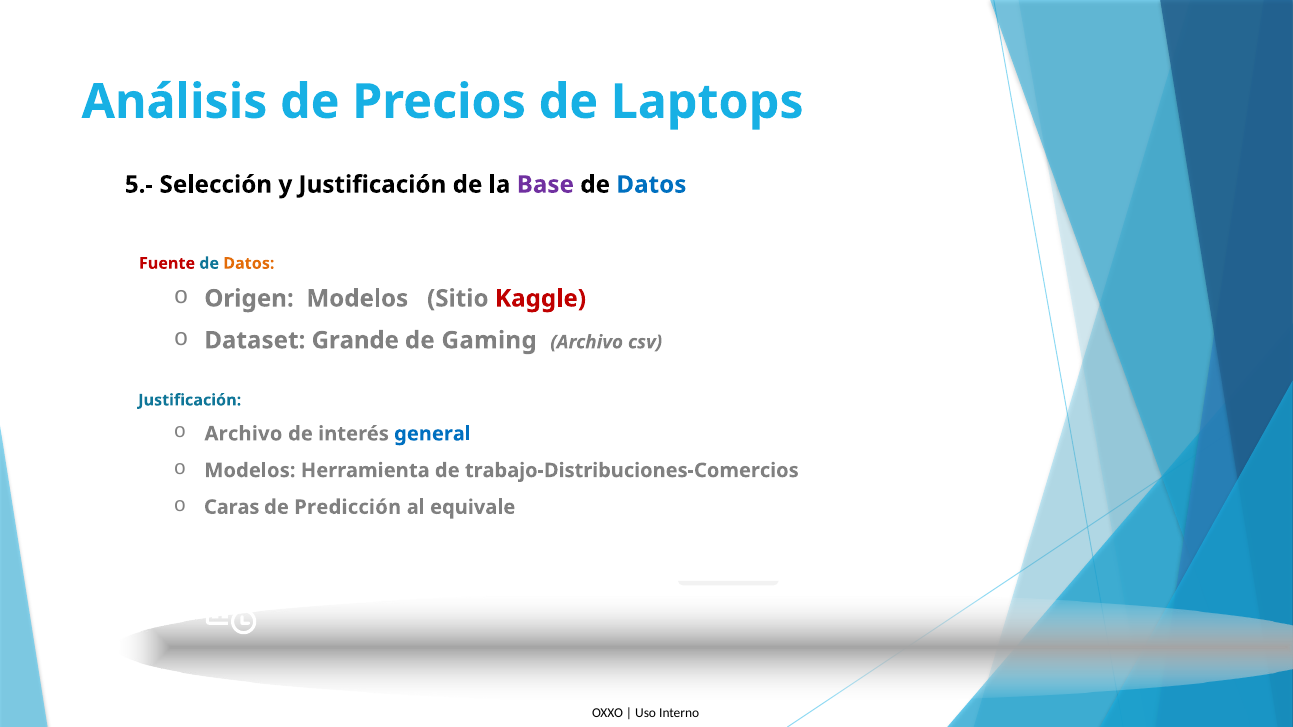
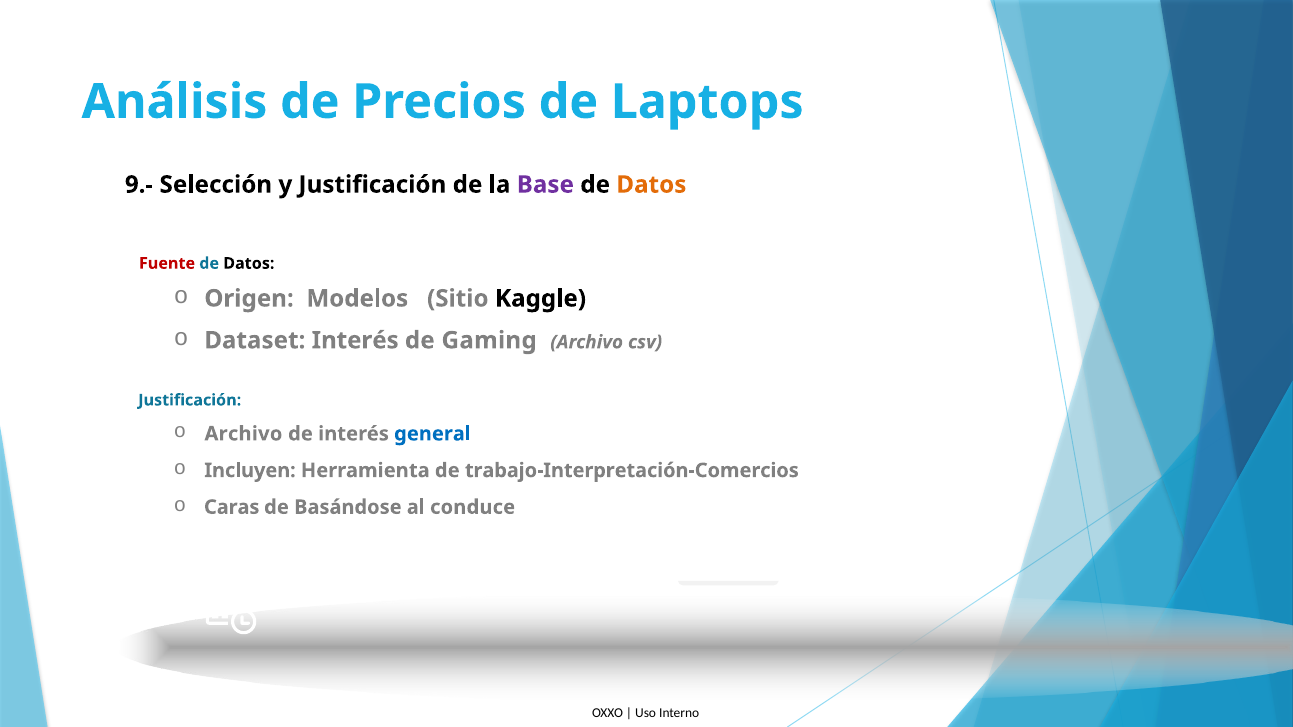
5.-: 5.- -> 9.- (139, 185)
Datos colour: blue -> orange (651, 185)
Datos colour: orange -> black (249, 264)
Kaggle colour: red -> black (541, 299)
Dataset Grande: Grande -> Interés (355, 341)
Modelos: Modelos -> Incluyen (250, 471)
trabajo-Distribuciones-Comercios: trabajo-Distribuciones-Comercios -> trabajo-Interpretación-Comercios (632, 471)
Predicción: Predicción -> Basándose (348, 507)
equivale: equivale -> conduce (473, 507)
